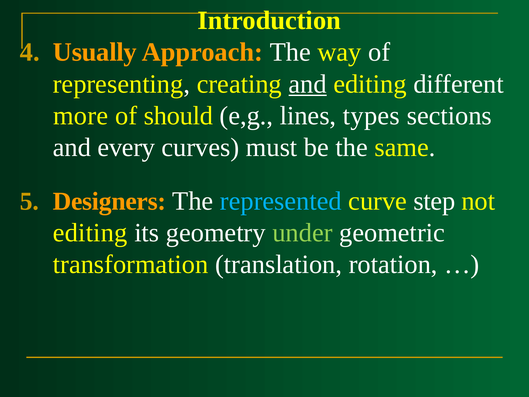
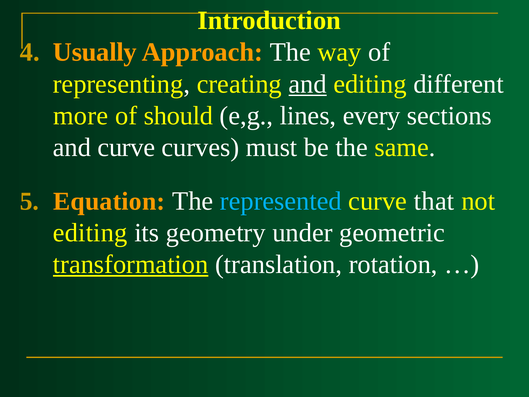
types: types -> every (372, 116)
and every: every -> curve (126, 147)
Designers: Designers -> Equation (109, 201)
step: step -> that (434, 201)
under colour: light green -> white (303, 233)
transformation underline: none -> present (131, 264)
